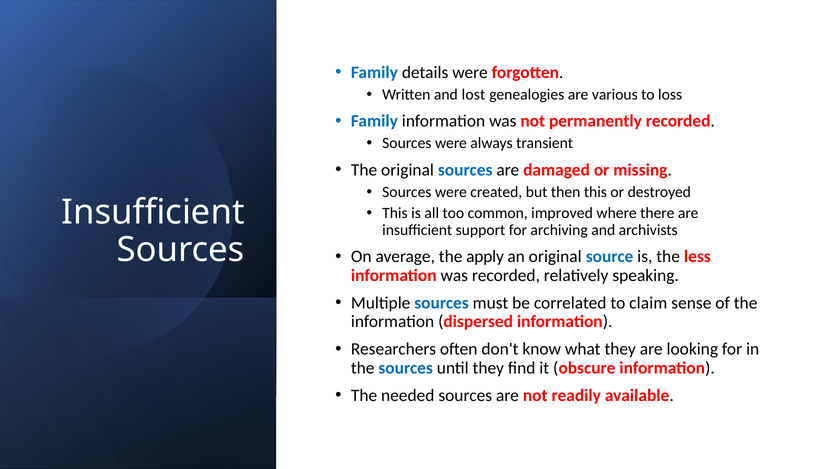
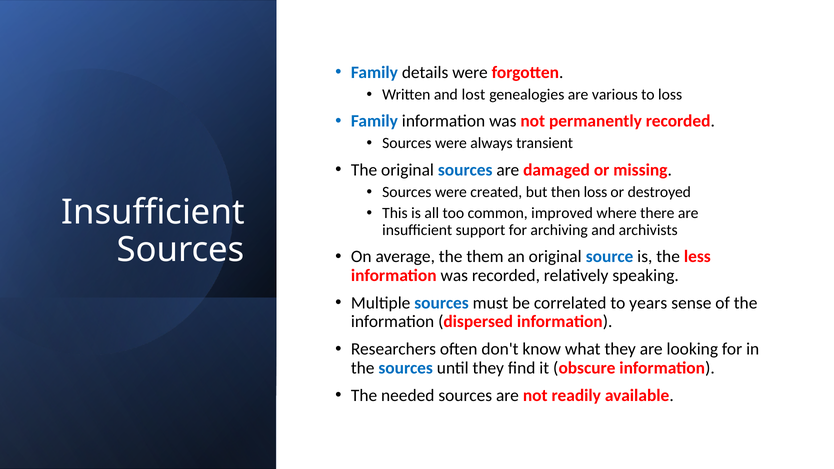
then this: this -> loss (595, 192)
apply: apply -> them (485, 257)
claim: claim -> years (648, 303)
